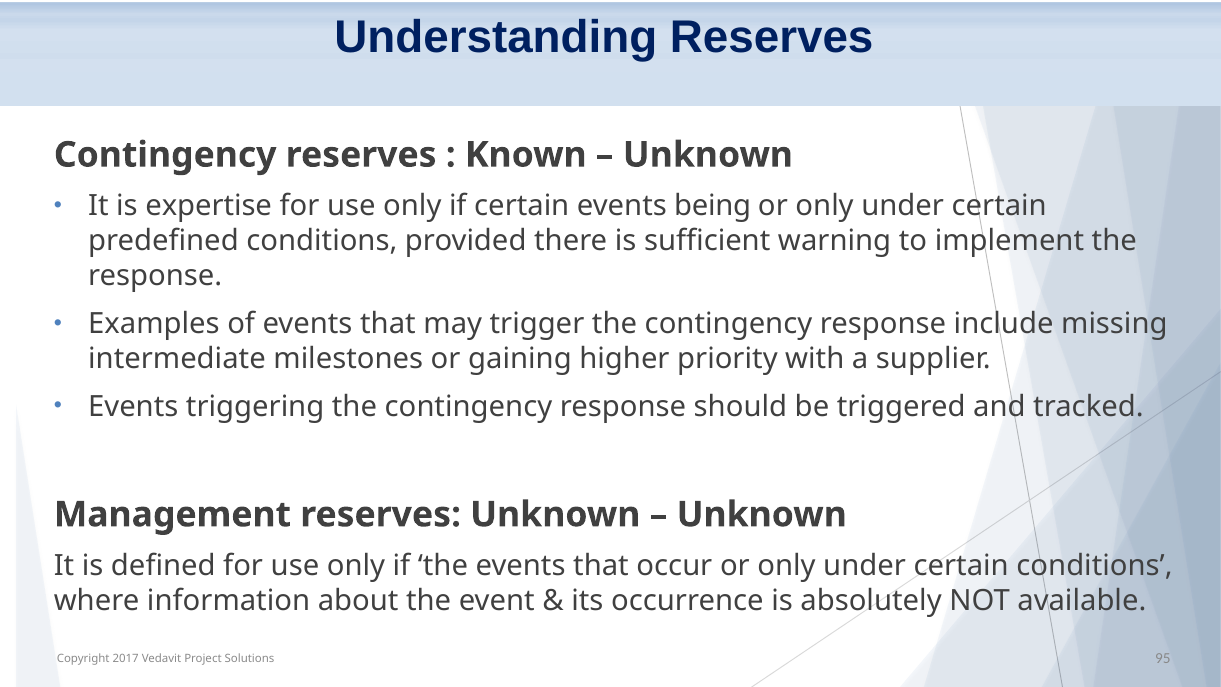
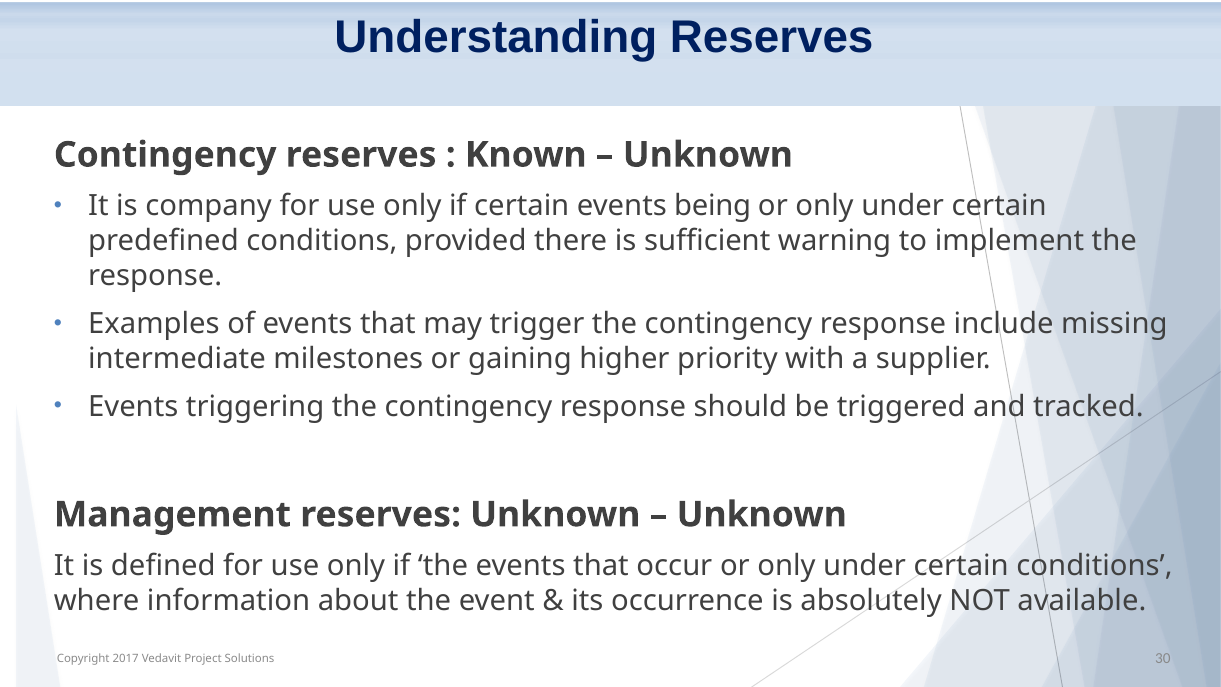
expertise: expertise -> company (209, 206)
95: 95 -> 30 (1163, 658)
